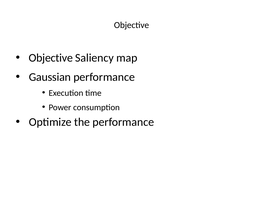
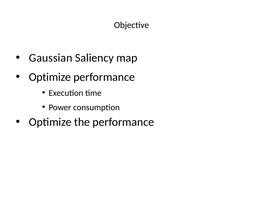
Objective: Objective -> Gaussian (51, 58)
Gaussian: Gaussian -> Optimize (50, 77)
